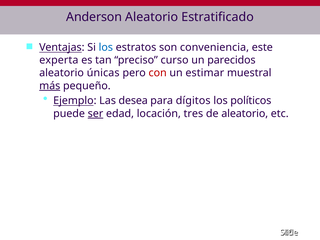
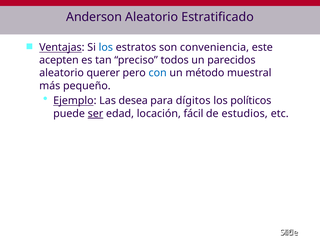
experta: experta -> acepten (59, 60)
curso: curso -> todos (175, 60)
únicas: únicas -> querer (103, 73)
con colour: red -> blue (158, 73)
estimar: estimar -> método (205, 73)
más underline: present -> none (50, 86)
tres: tres -> fácil (193, 113)
de aleatorio: aleatorio -> estudios (245, 113)
